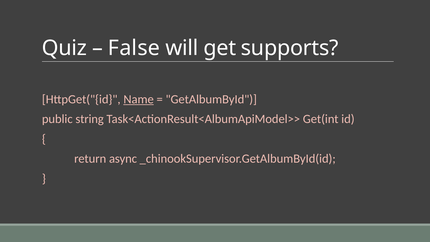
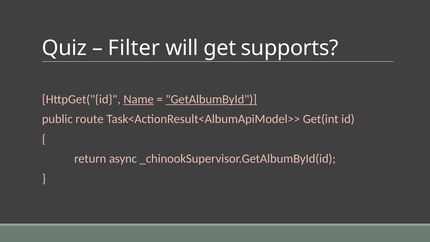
False: False -> Filter (134, 48)
GetAlbumById underline: none -> present (211, 99)
string: string -> route (90, 119)
